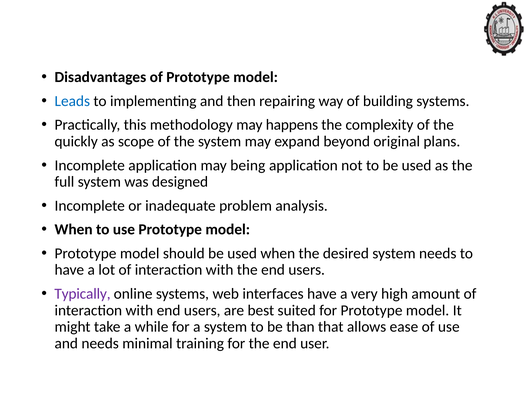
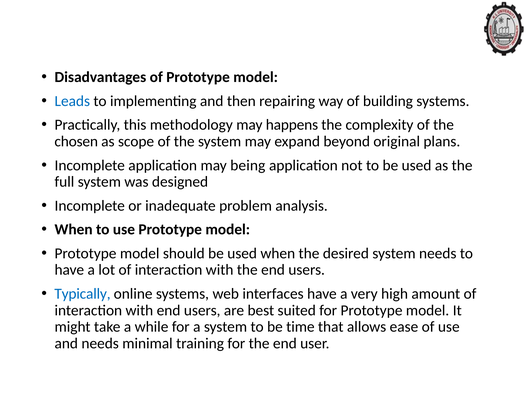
quickly: quickly -> chosen (76, 142)
Typically colour: purple -> blue (82, 294)
than: than -> time (300, 327)
